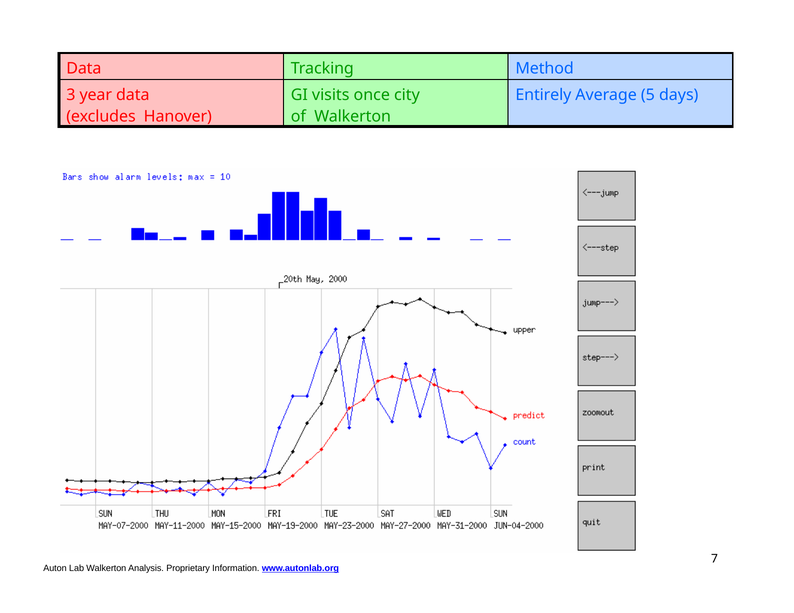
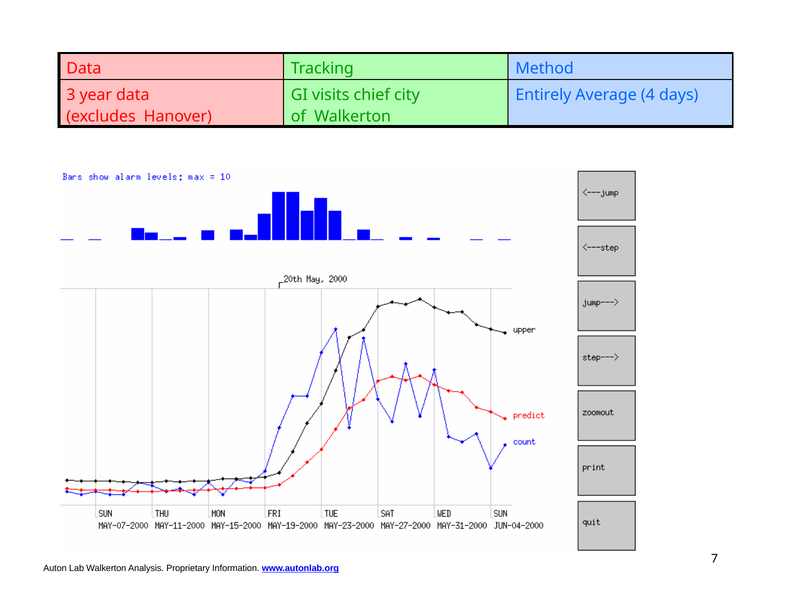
once: once -> chief (372, 95)
5: 5 -> 4 (648, 95)
